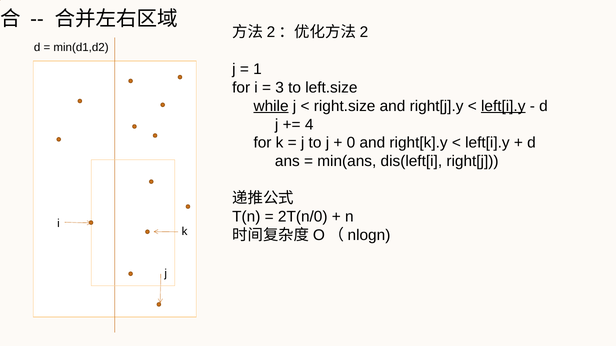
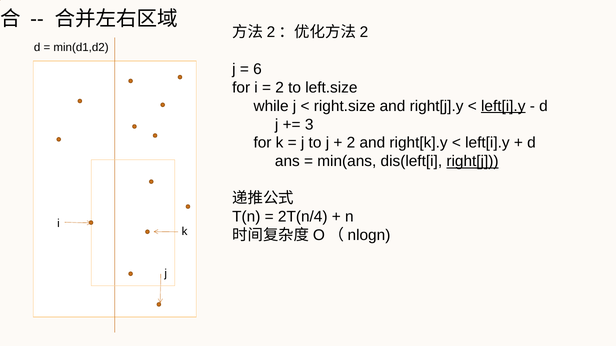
1: 1 -> 6 (257, 69)
3: 3 -> 2 (280, 88)
while underline: present -> none (271, 106)
4: 4 -> 3 (309, 125)
0: 0 -> 2 (351, 143)
right[j underline: none -> present (472, 162)
2T(n/0: 2T(n/0 -> 2T(n/4 (303, 217)
